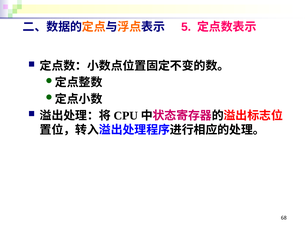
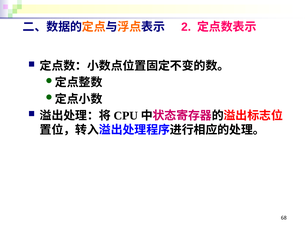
5: 5 -> 2 (186, 27)
